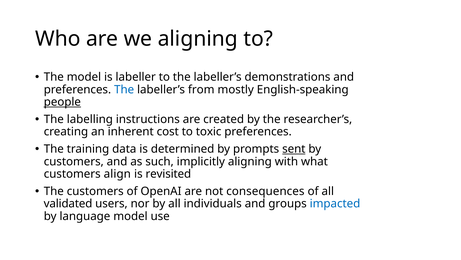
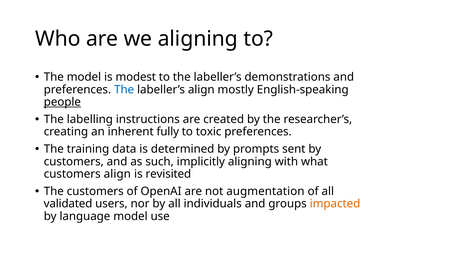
labeller: labeller -> modest (136, 77)
labeller’s from: from -> align (201, 89)
cost: cost -> fully (168, 131)
sent underline: present -> none (294, 149)
consequences: consequences -> augmentation (265, 191)
impacted colour: blue -> orange (335, 203)
